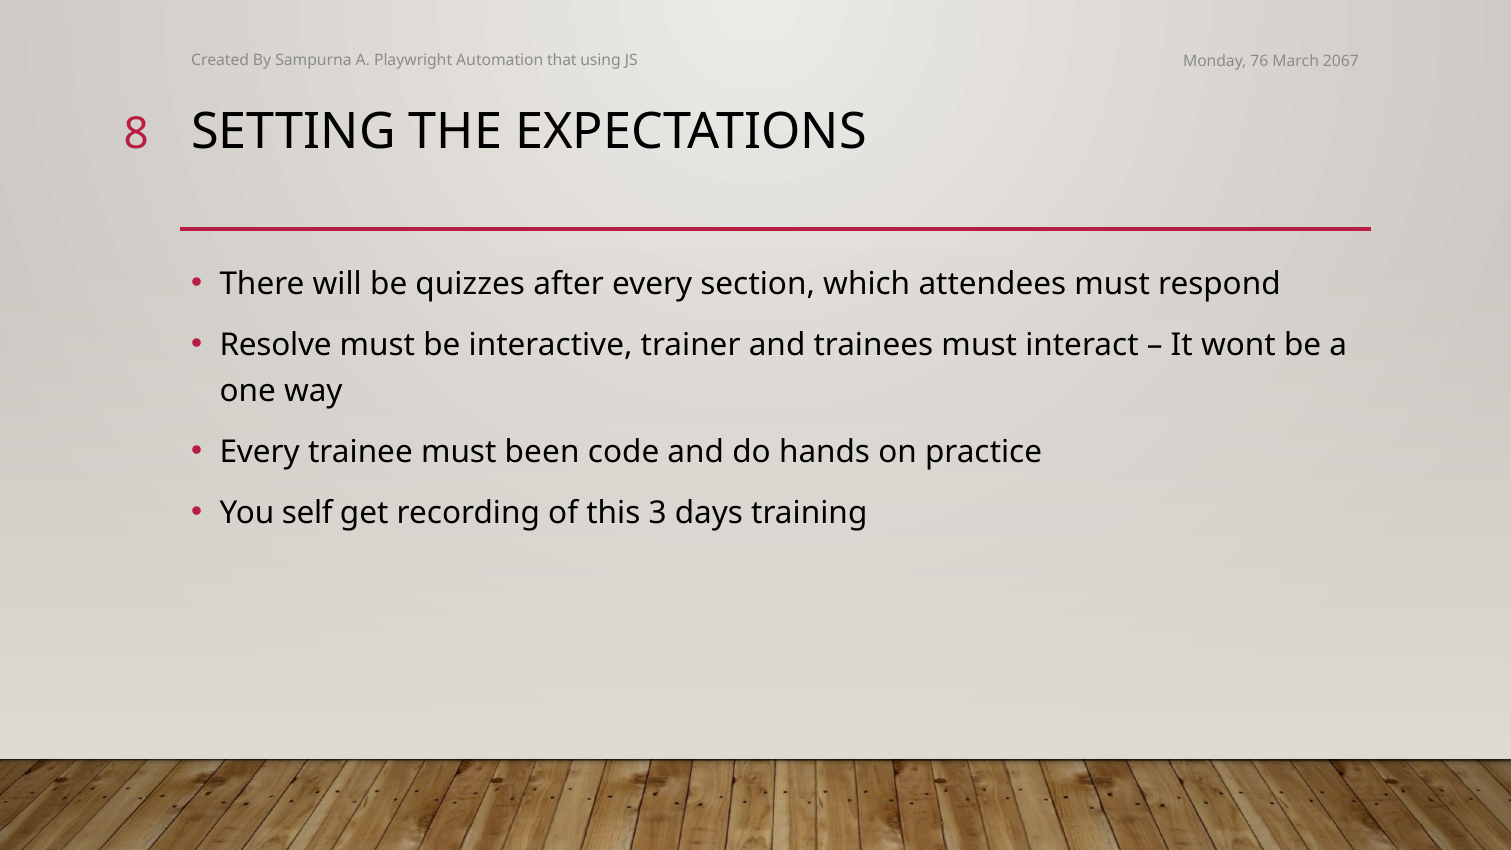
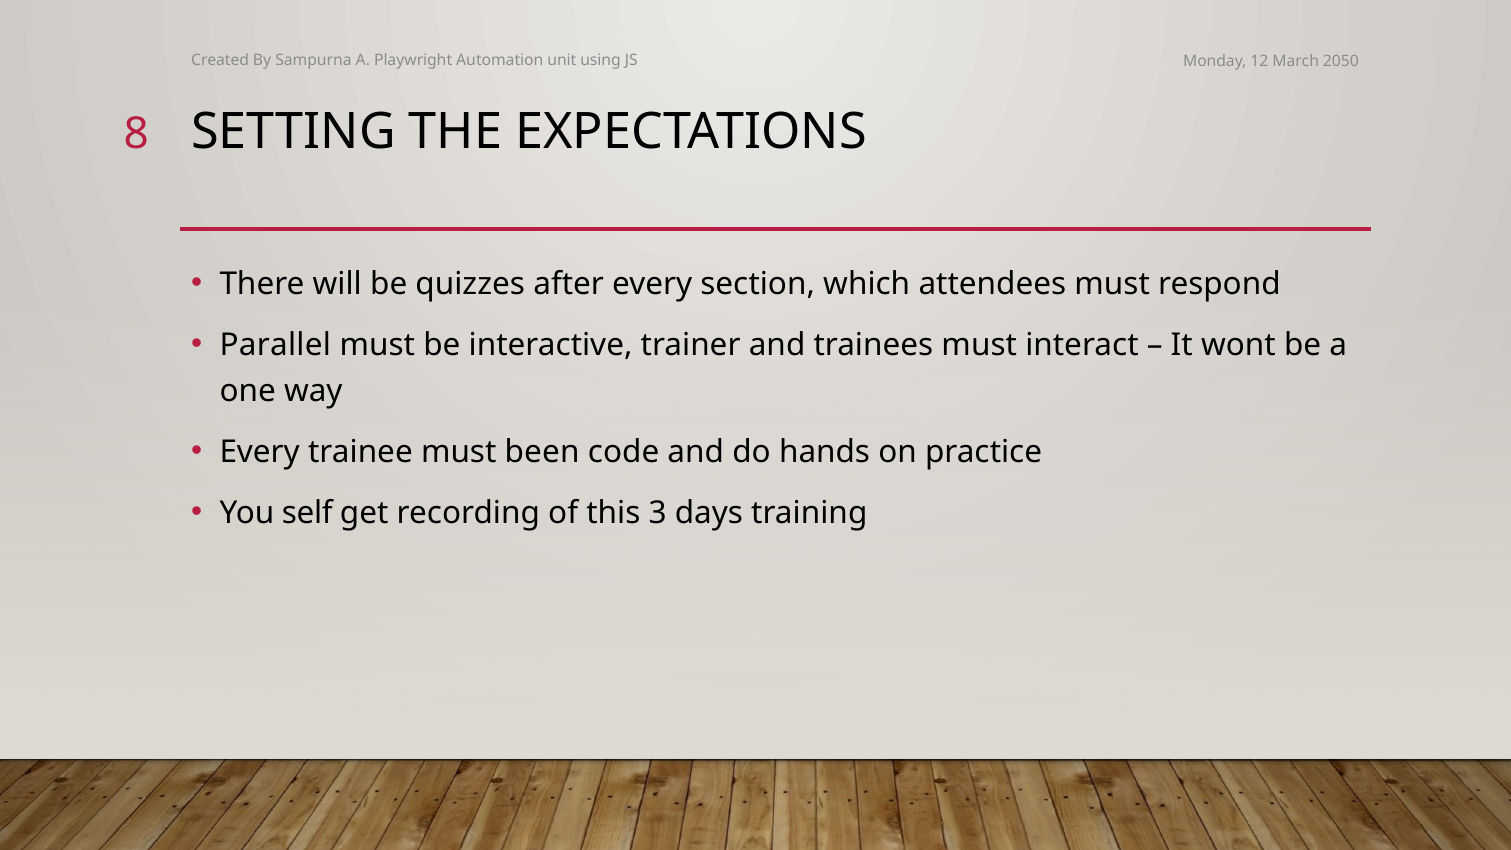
that: that -> unit (562, 60)
76: 76 -> 12 (1259, 61)
2067: 2067 -> 2050 (1341, 61)
Resolve: Resolve -> Parallel (275, 345)
